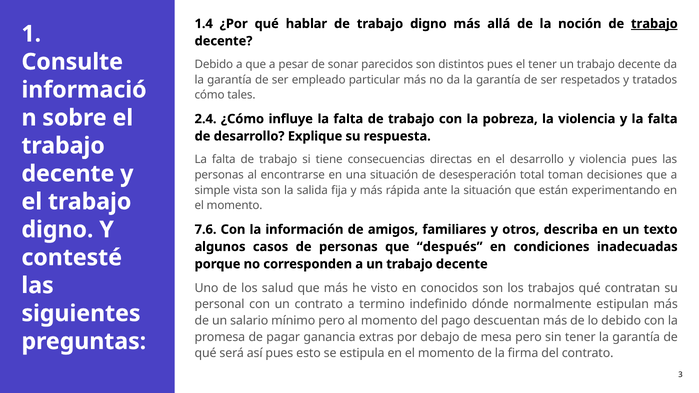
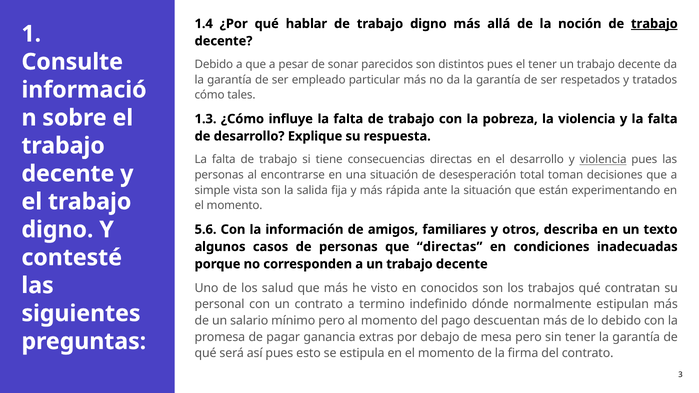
2.4: 2.4 -> 1.3 (206, 119)
violencia underline: none -> present (603, 160)
7.6: 7.6 -> 5.6 (206, 230)
que después: después -> directas (450, 247)
